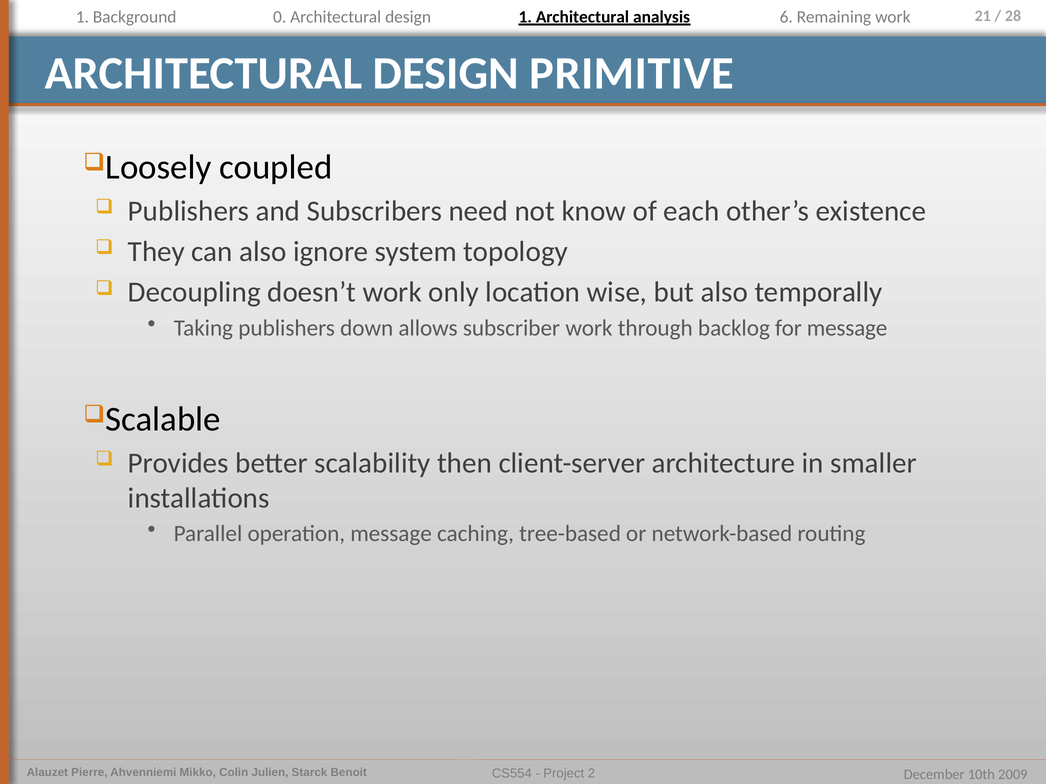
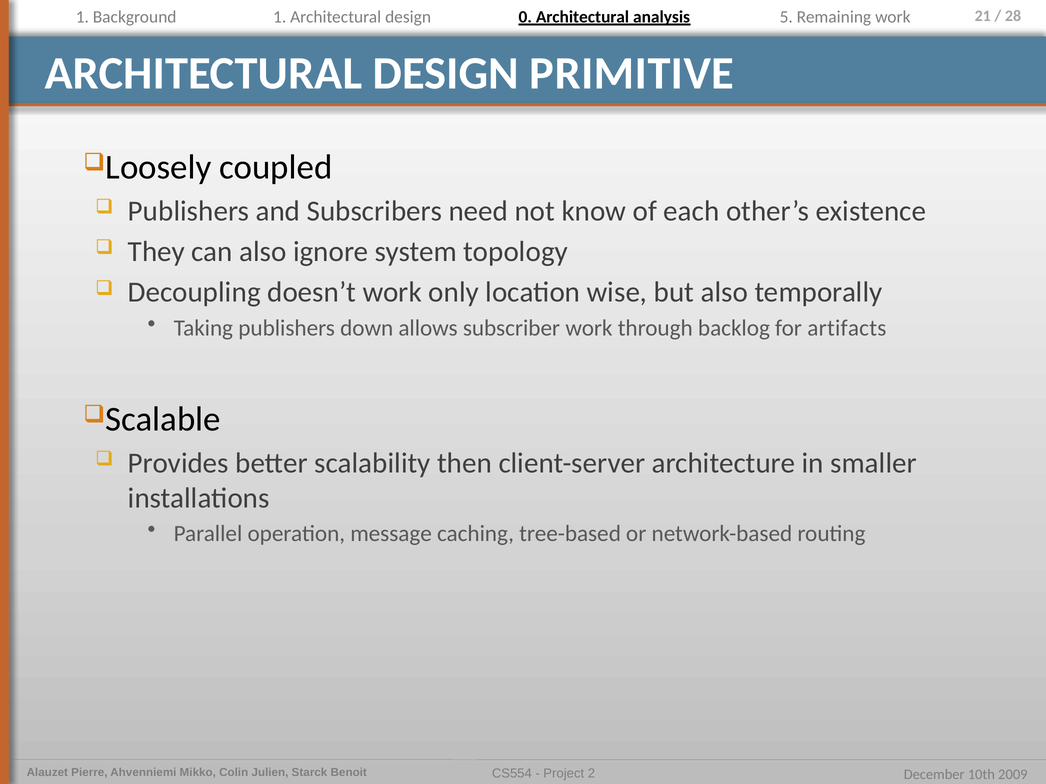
Background 0: 0 -> 1 (280, 17)
design 1: 1 -> 0 (525, 17)
6: 6 -> 5 (786, 17)
for message: message -> artifacts (847, 328)
